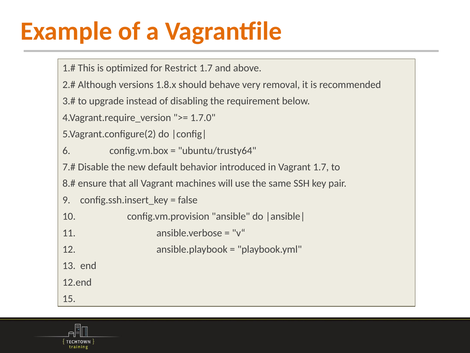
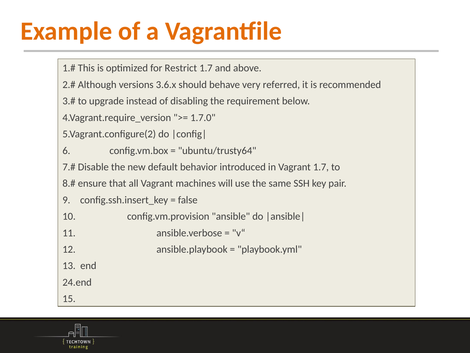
1.8.x: 1.8.x -> 3.6.x (166, 85)
removal: removal -> referred (281, 85)
12.end: 12.end -> 24.end (77, 282)
